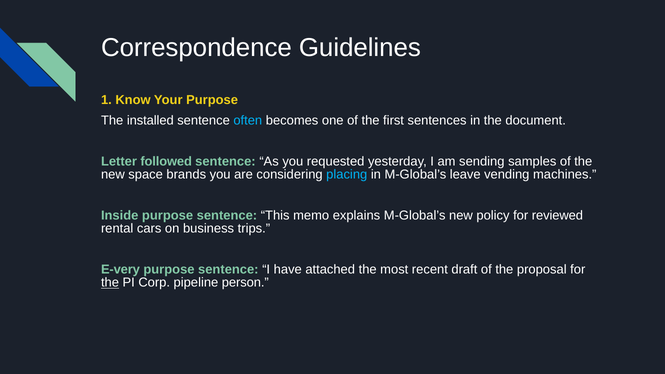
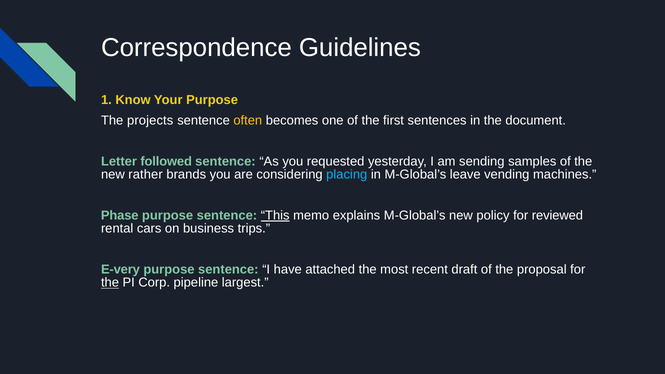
installed: installed -> projects (150, 121)
often colour: light blue -> yellow (248, 121)
space: space -> rather (146, 175)
Inside: Inside -> Phase (120, 216)
This underline: none -> present (275, 216)
person: person -> largest (245, 283)
